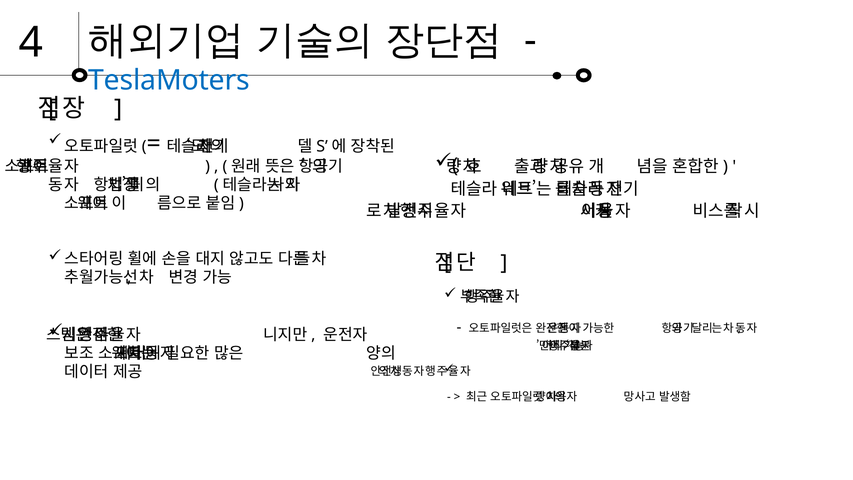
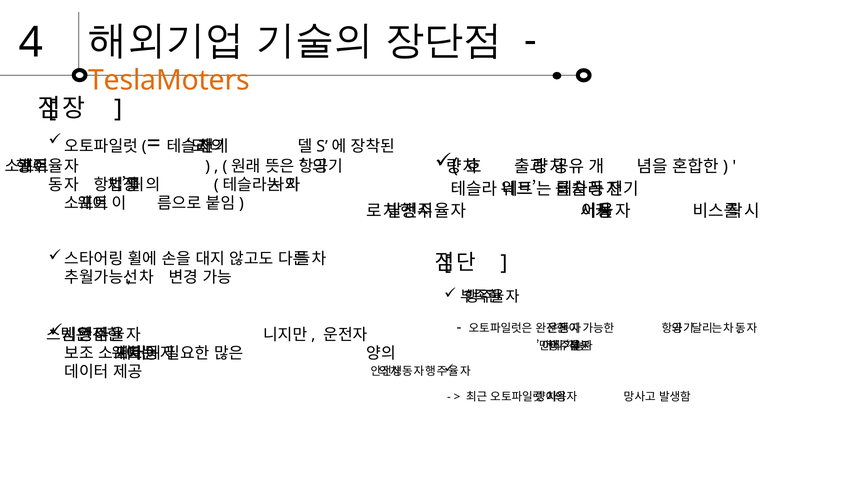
TeslaMoters colour: blue -> orange (169, 80)
